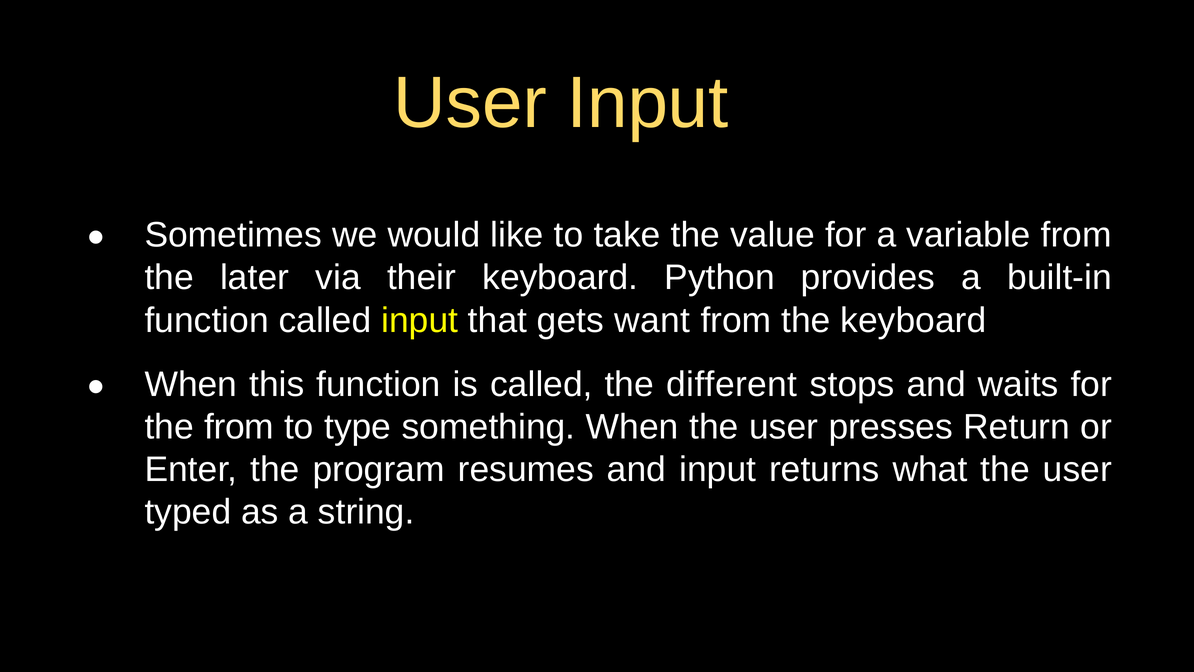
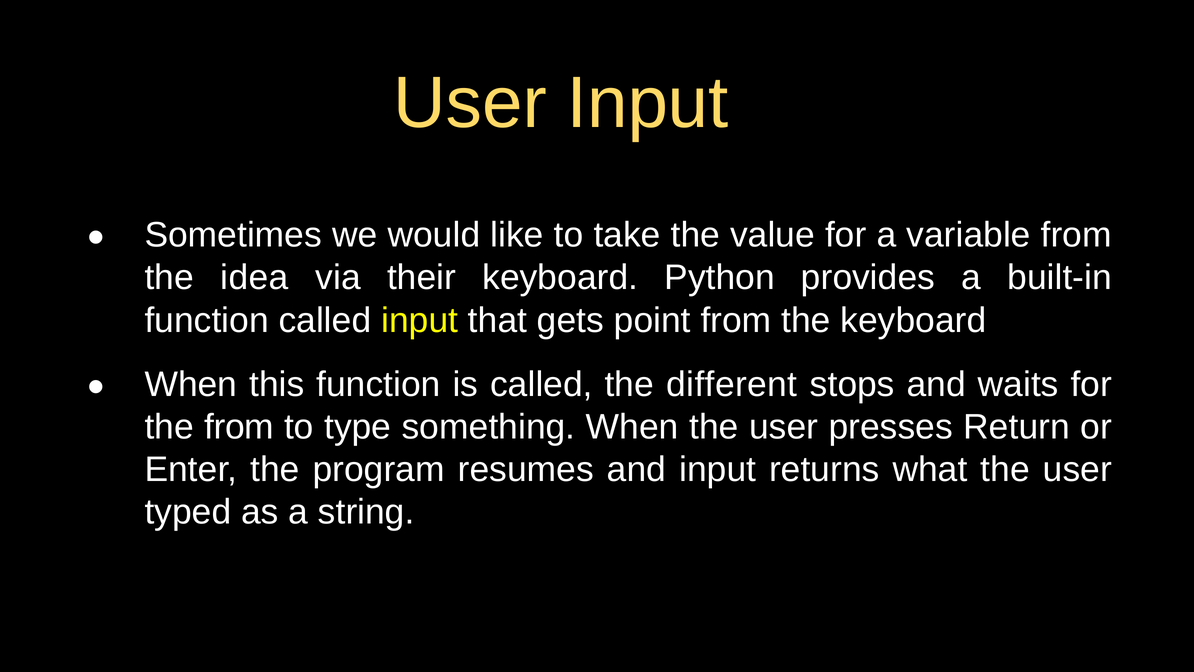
later: later -> idea (254, 278)
want: want -> point (652, 320)
